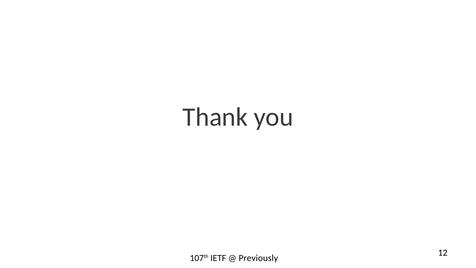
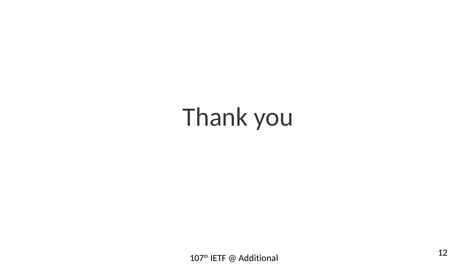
Previously: Previously -> Additional (258, 258)
